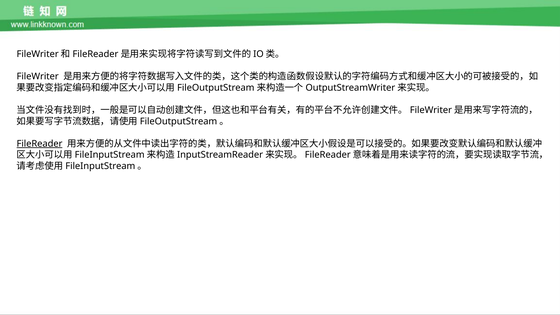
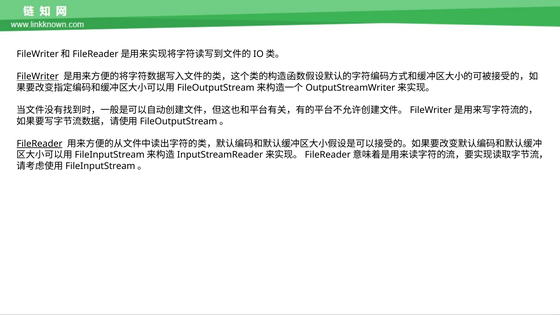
FileWriter underline: none -> present (38, 77)
